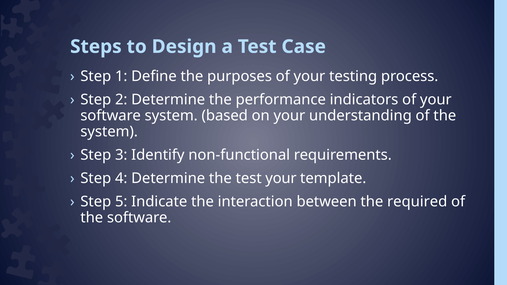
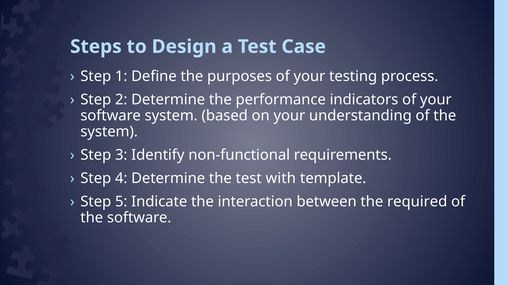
test your: your -> with (281, 178)
